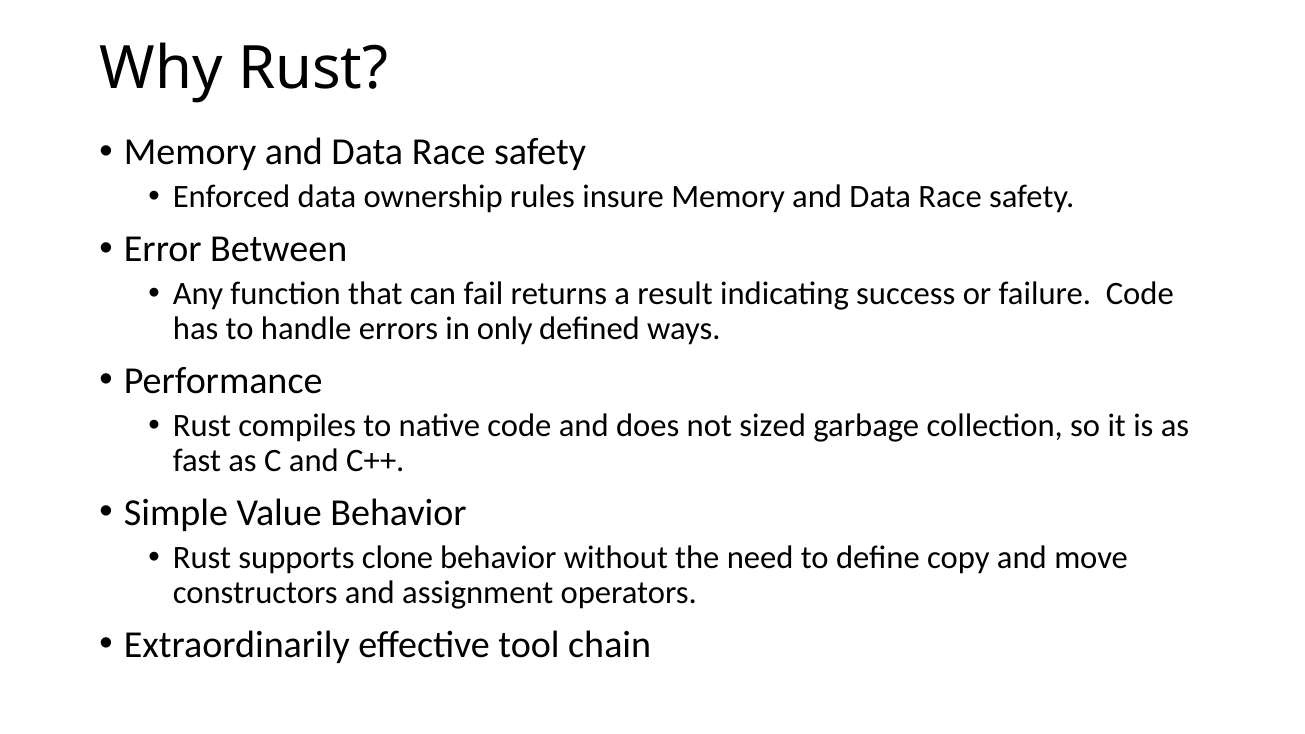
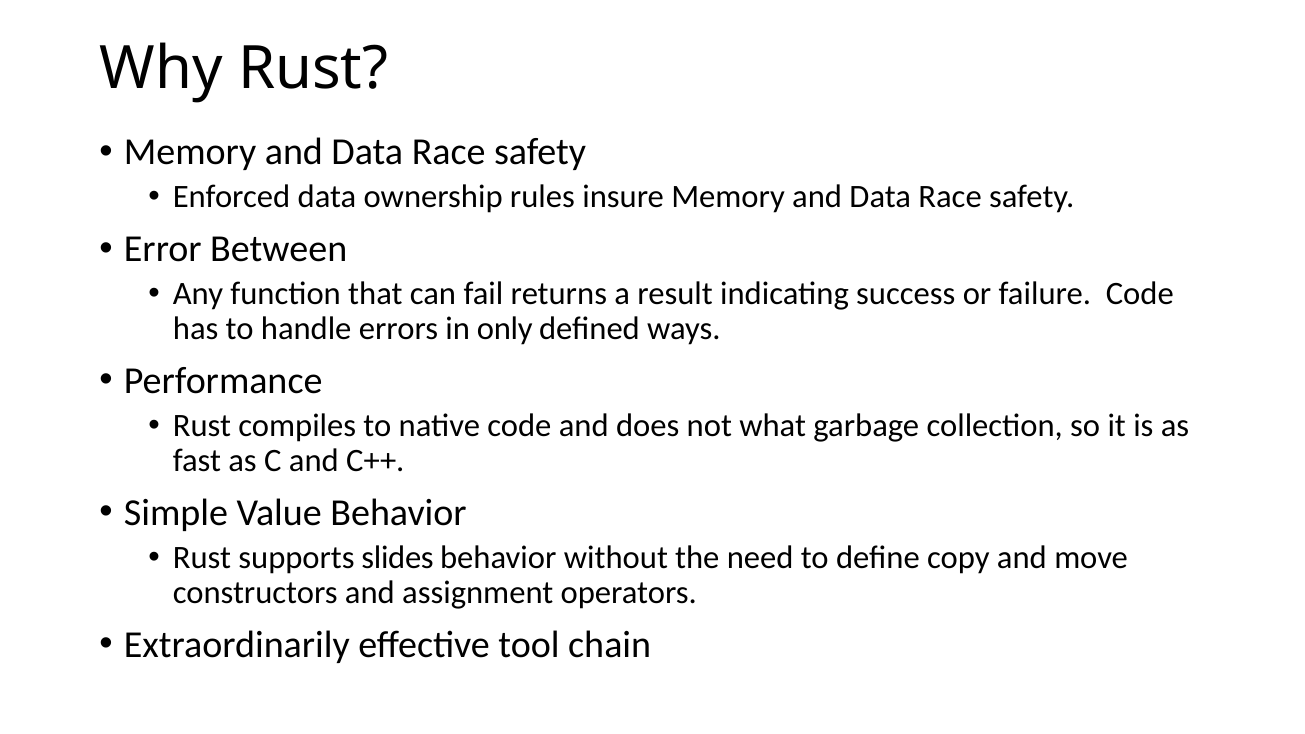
sized: sized -> what (773, 426)
clone: clone -> slides (398, 558)
